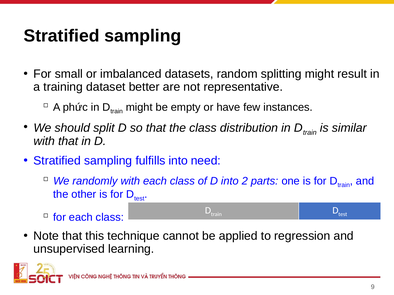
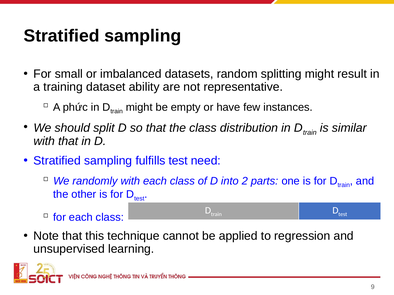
better: better -> ability (144, 87)
fulfills into: into -> test (178, 161)
